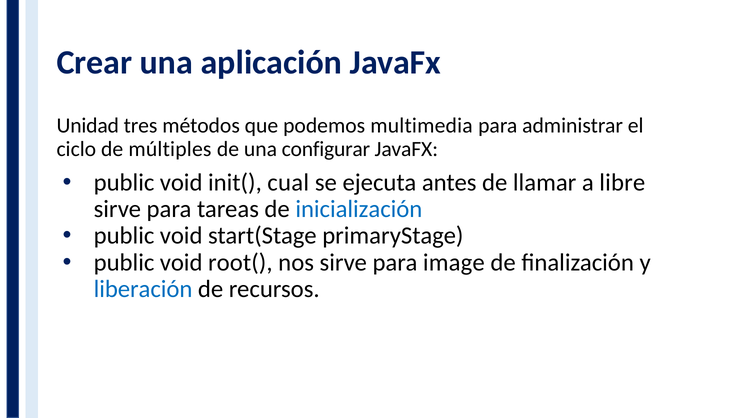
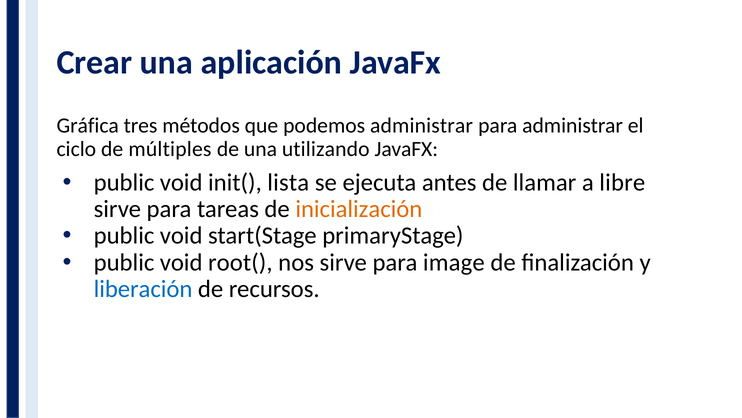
Unidad: Unidad -> Gráfica (88, 125)
podemos multimedia: multimedia -> administrar (422, 125)
configurar: configurar -> utilizando (326, 149)
cual: cual -> lista (288, 182)
inicialización colour: blue -> orange (359, 209)
